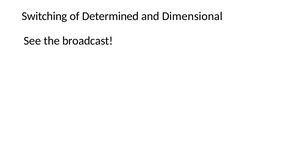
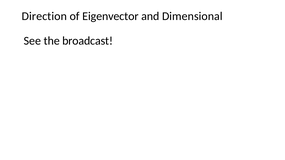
Switching: Switching -> Direction (44, 16)
Determined: Determined -> Eigenvector (110, 16)
